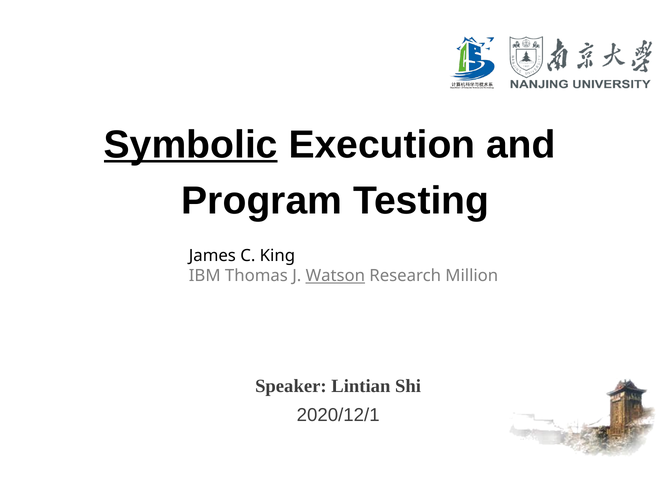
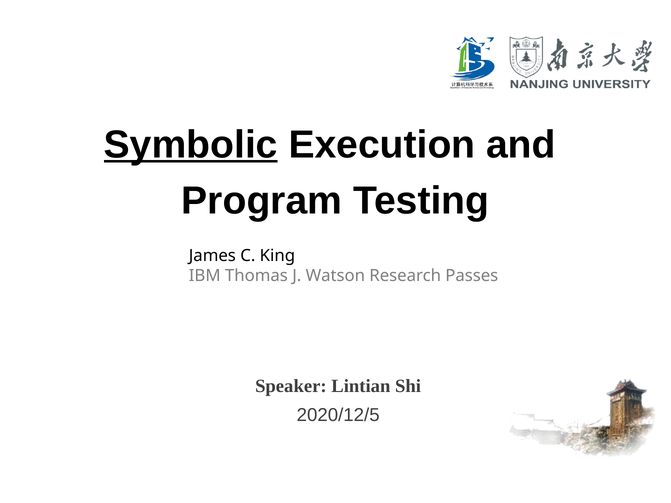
Watson underline: present -> none (335, 276)
Million: Million -> Passes (472, 276)
2020/12/1: 2020/12/1 -> 2020/12/5 (338, 415)
